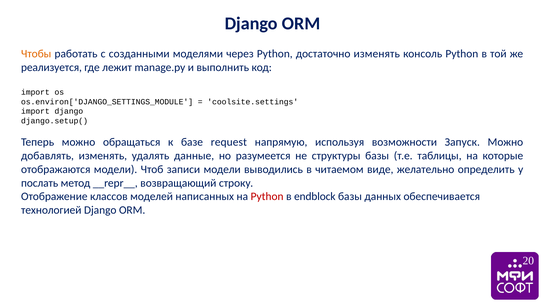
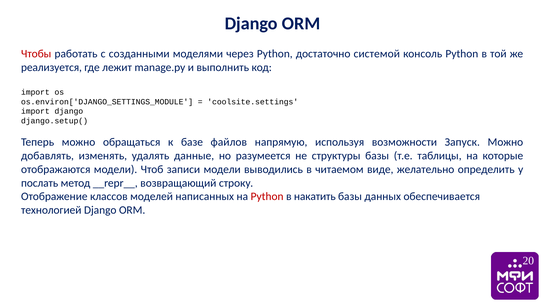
Чтобы colour: orange -> red (36, 54)
достаточно изменять: изменять -> системой (377, 54)
request: request -> файлов (229, 142)
endblock: endblock -> накатить (315, 197)
